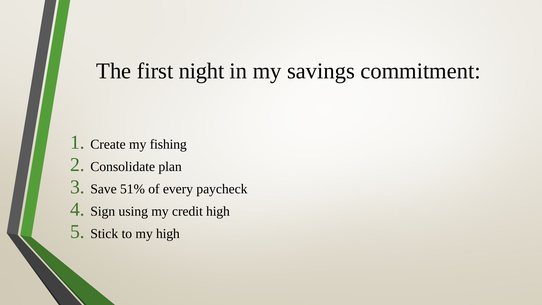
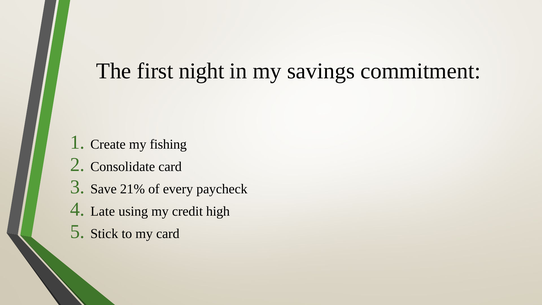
Consolidate plan: plan -> card (170, 167)
51%: 51% -> 21% (132, 189)
Sign: Sign -> Late (103, 211)
my high: high -> card (168, 234)
